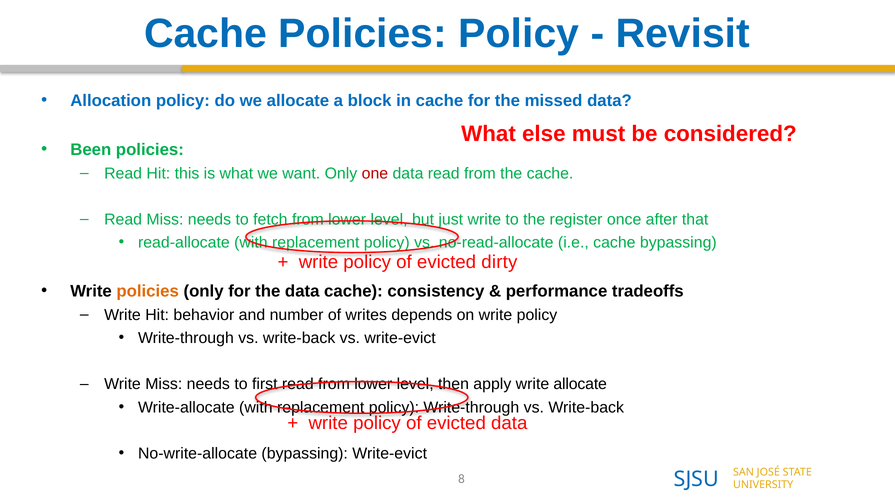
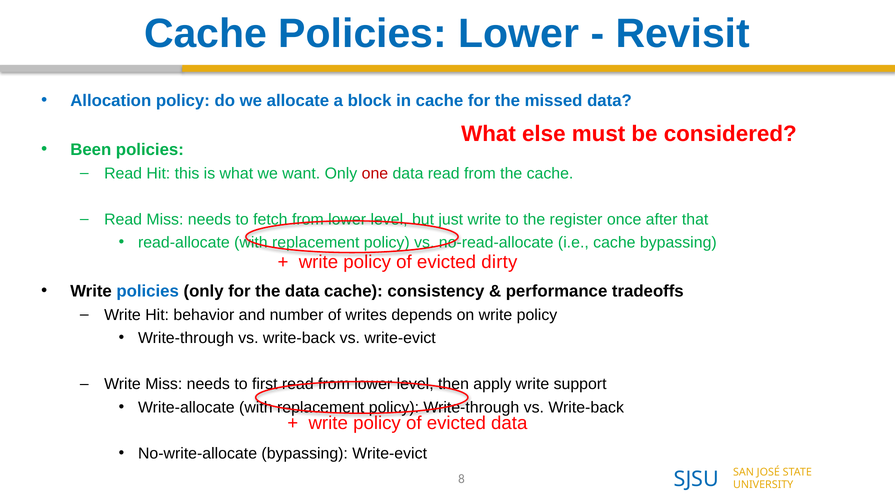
Policies Policy: Policy -> Lower (519, 34)
policies colour: orange -> blue (148, 292)
write allocate: allocate -> support (580, 385)
